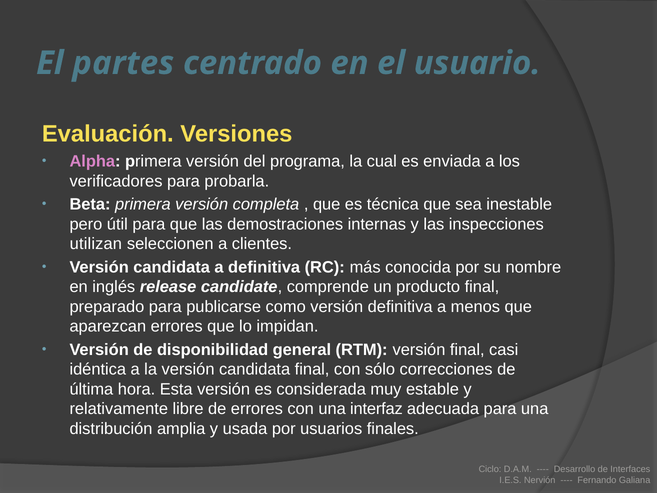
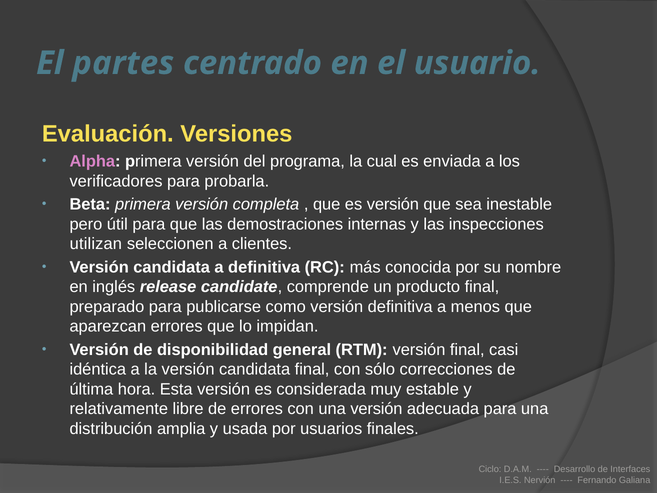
es técnica: técnica -> versión (393, 204)
una interfaz: interfaz -> versión (376, 409)
